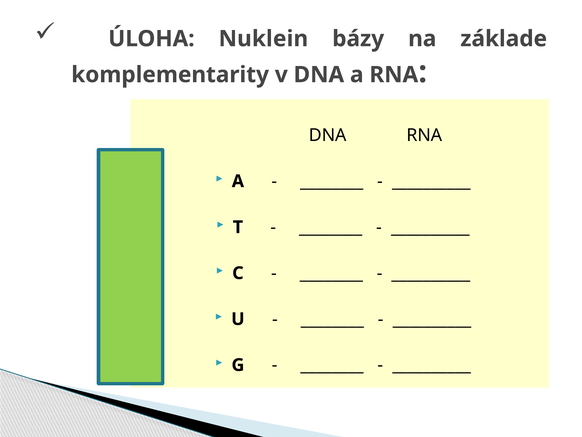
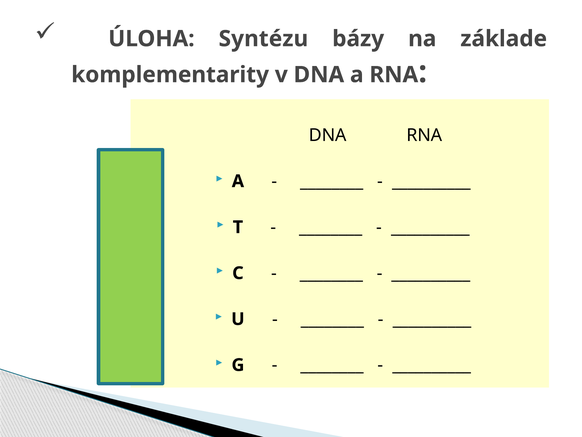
Nuklein: Nuklein -> Syntézu (263, 39)
